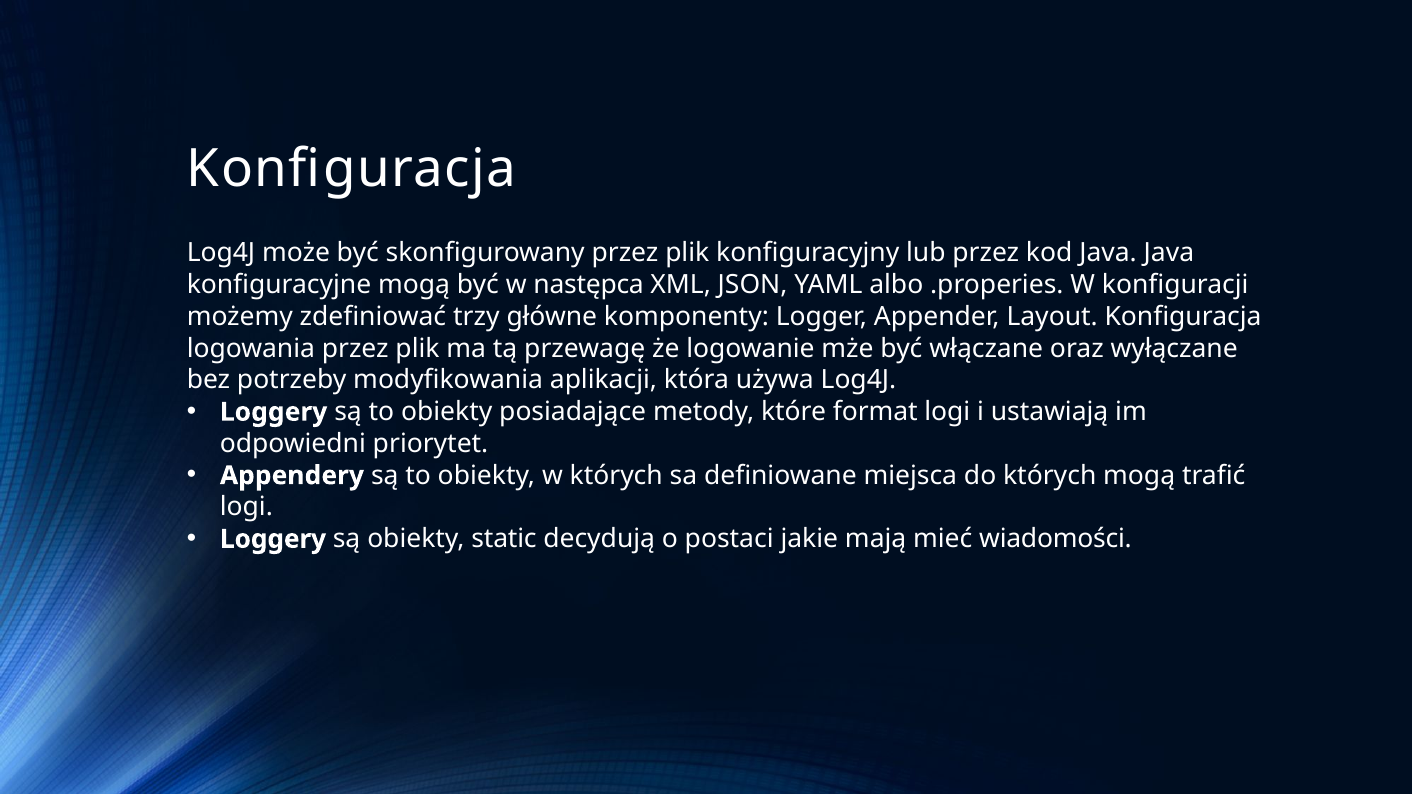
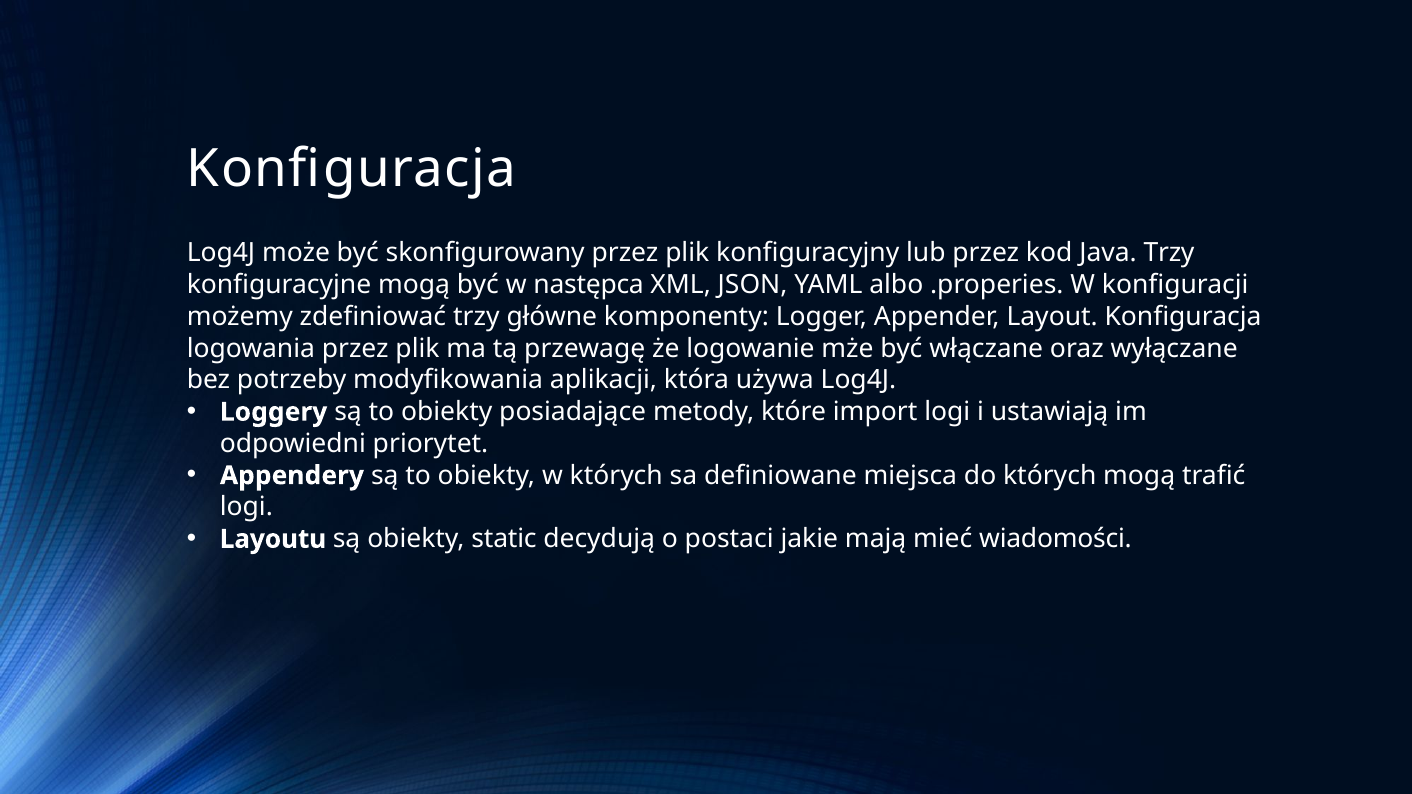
Java Java: Java -> Trzy (1169, 253)
format: format -> import (875, 412)
Loggery: Loggery -> Layoutu (273, 539)
